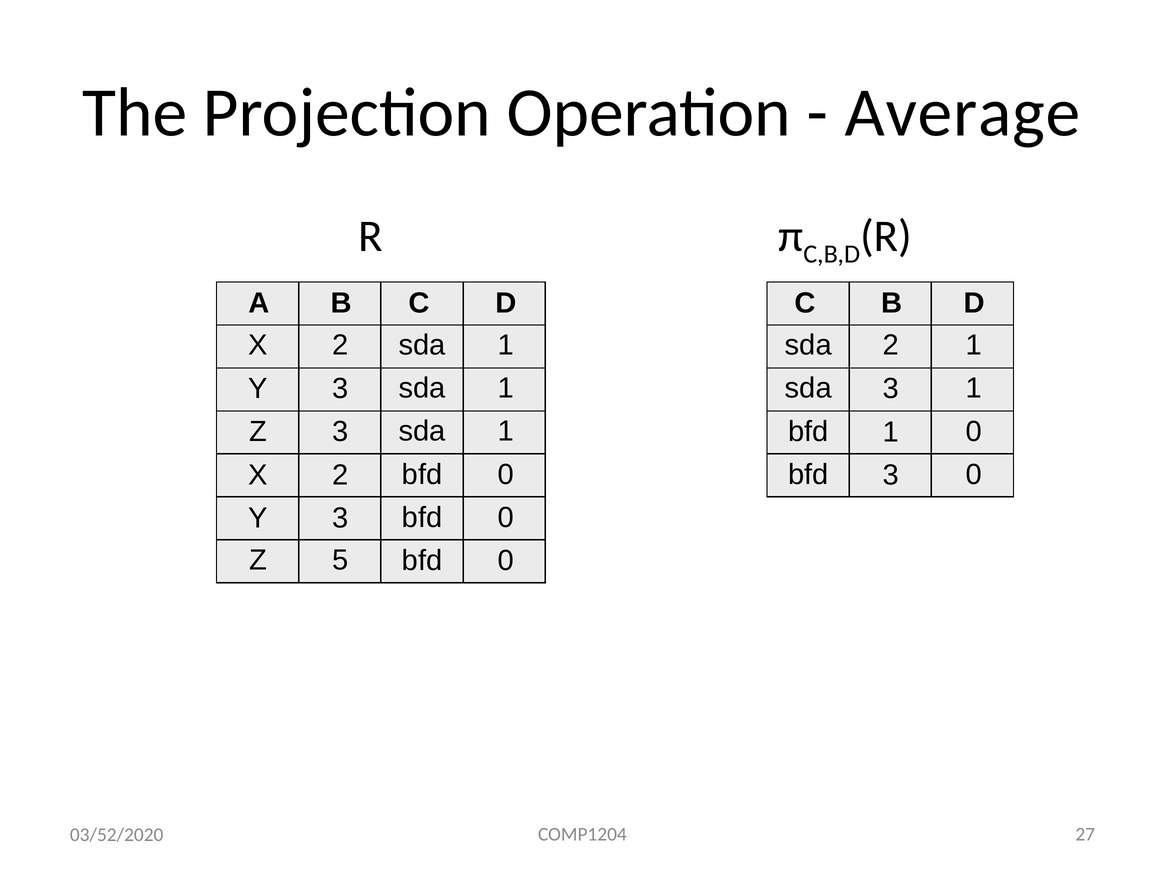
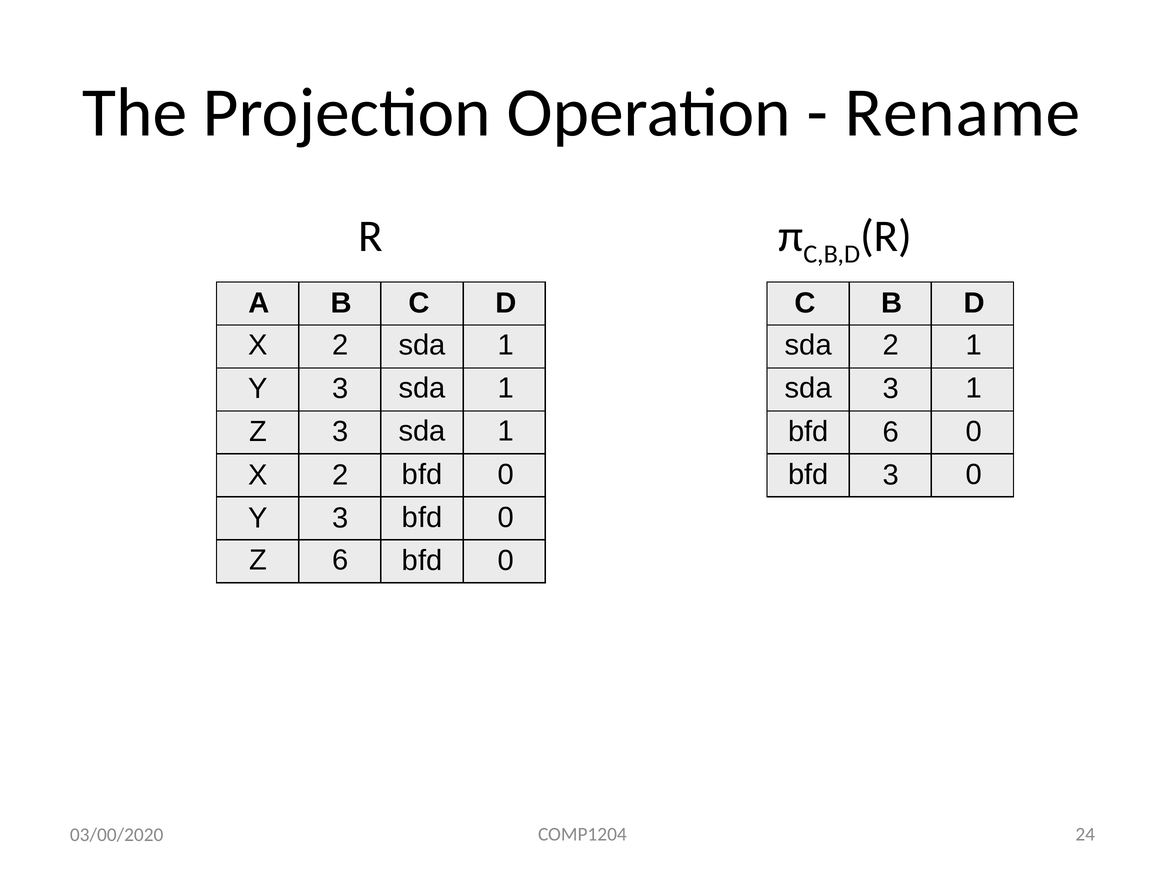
Average: Average -> Rename (963, 113)
bfd 1: 1 -> 6 (891, 432)
Z 5: 5 -> 6 (340, 560)
27: 27 -> 24 (1085, 834)
03/52/2020: 03/52/2020 -> 03/00/2020 (117, 834)
